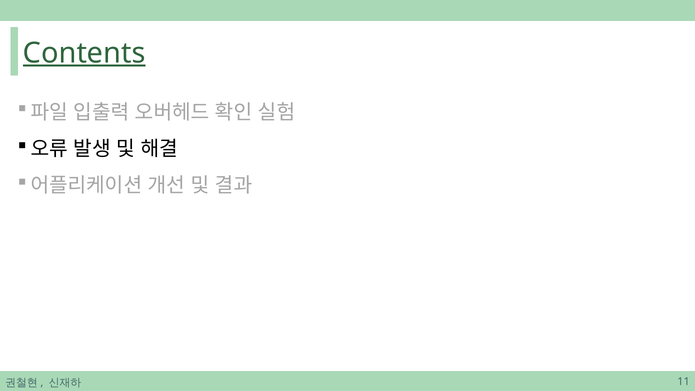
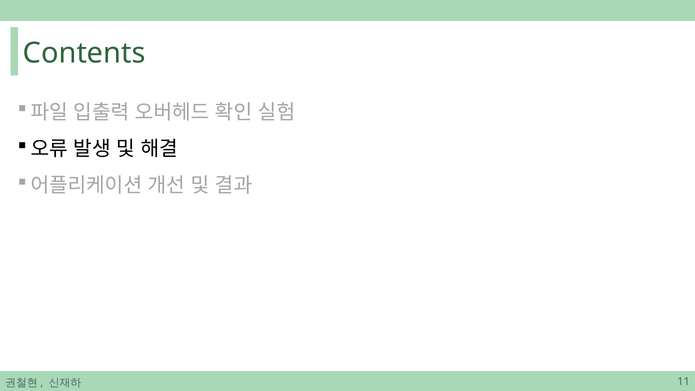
Contents underline: present -> none (84, 53)
